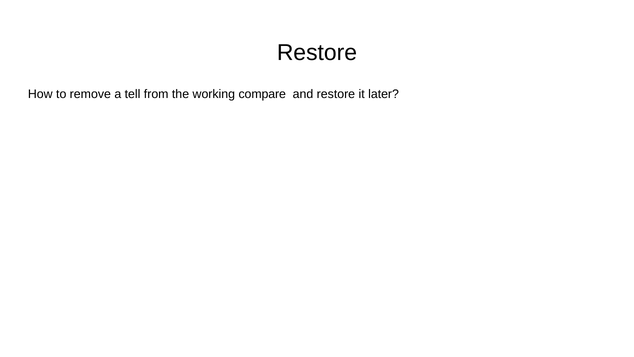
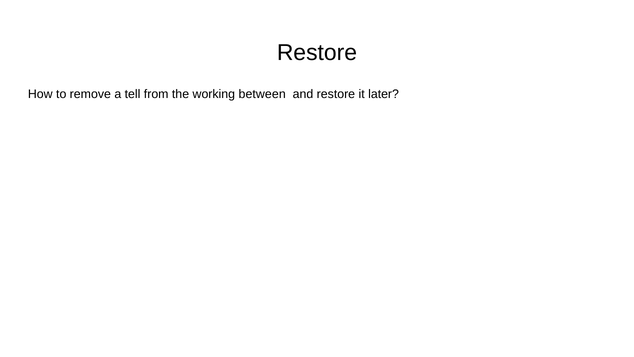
compare: compare -> between (262, 94)
